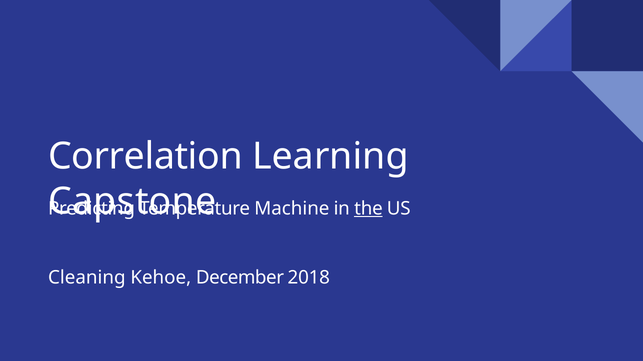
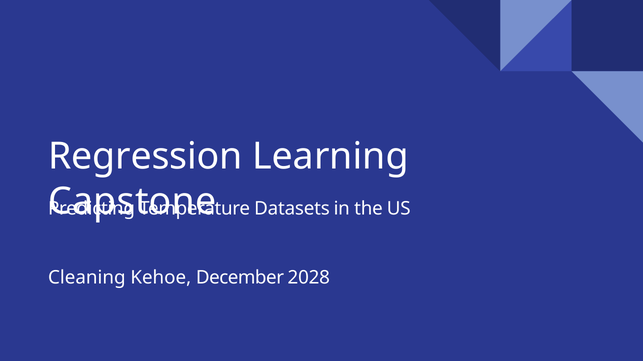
Correlation: Correlation -> Regression (145, 157)
Machine: Machine -> Datasets (292, 209)
the underline: present -> none (368, 209)
2018: 2018 -> 2028 (309, 278)
